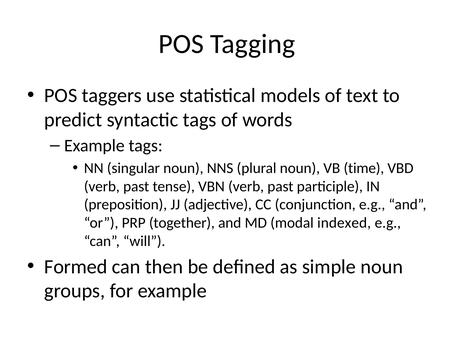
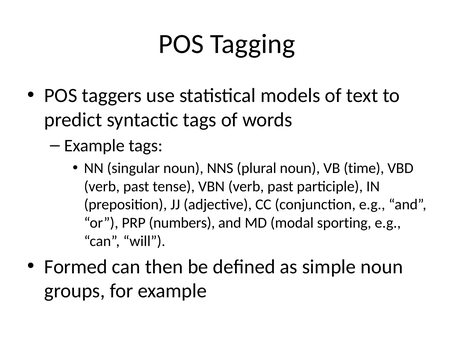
together: together -> numbers (182, 223)
indexed: indexed -> sporting (344, 223)
